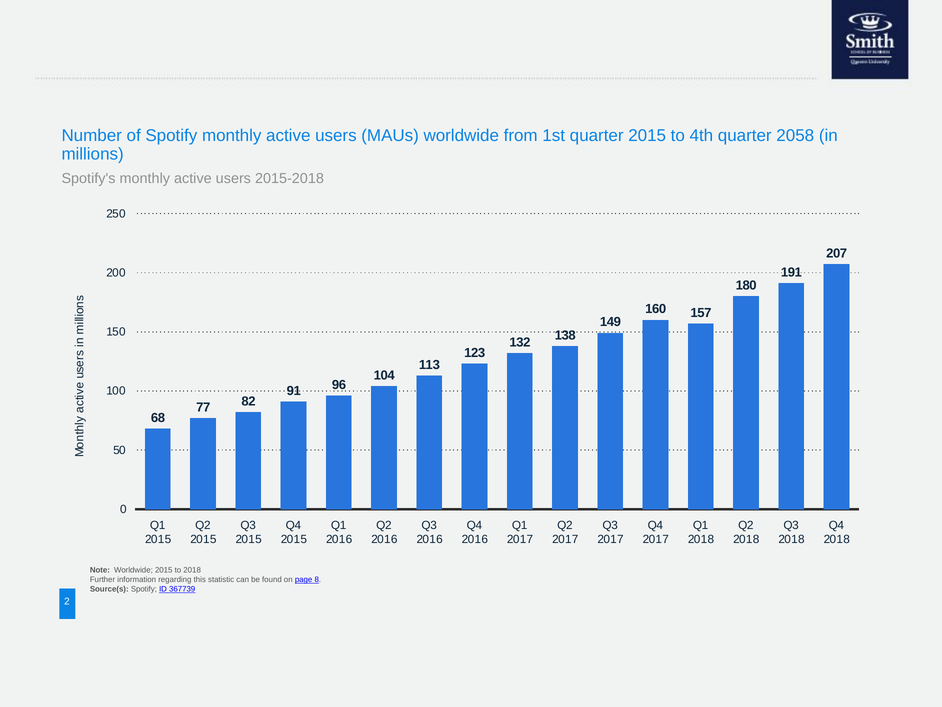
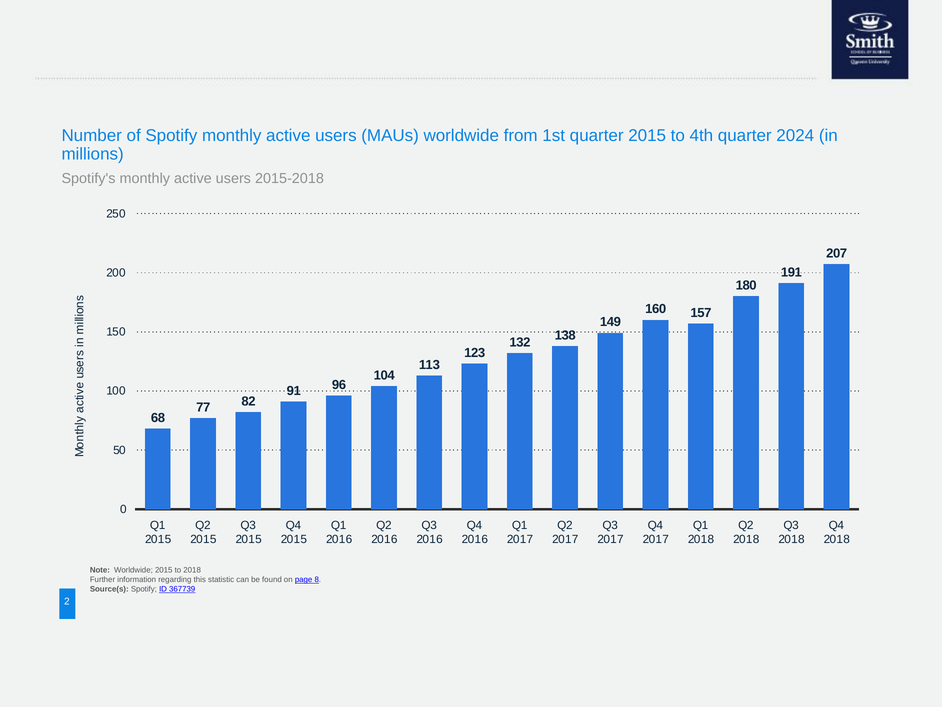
2058: 2058 -> 2024 (795, 135)
